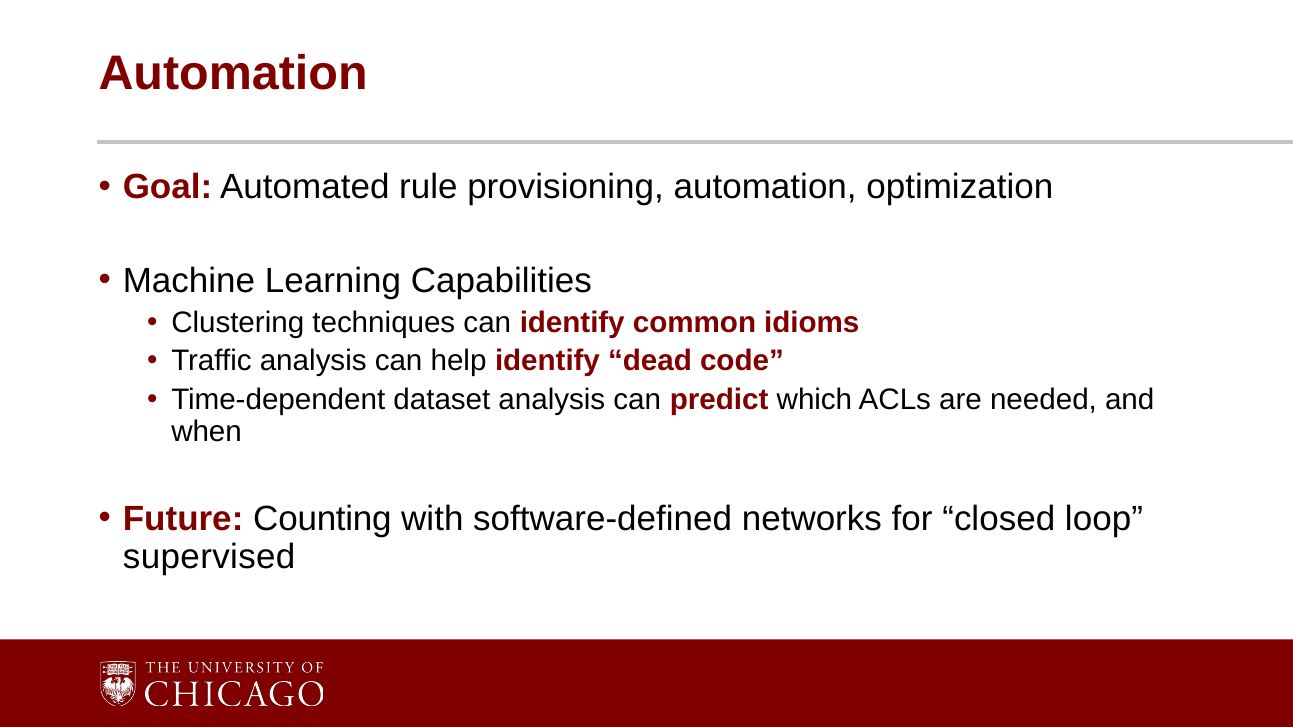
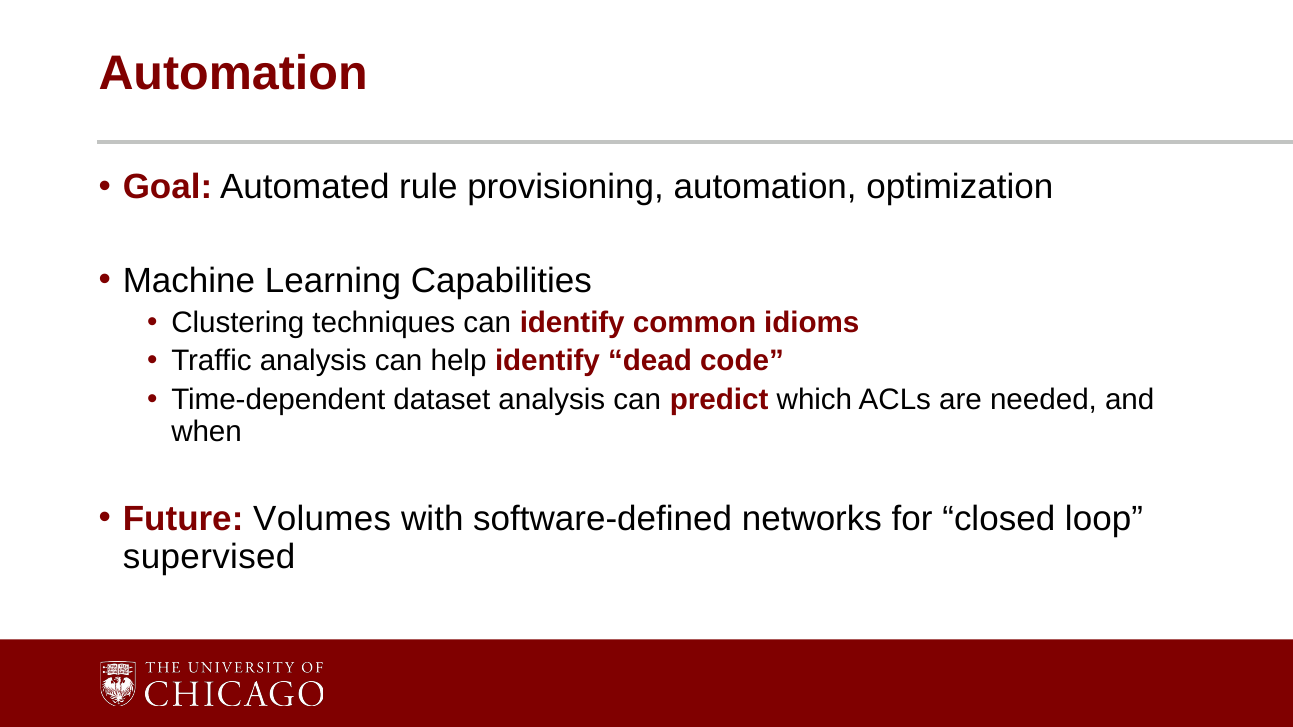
Counting: Counting -> Volumes (322, 519)
